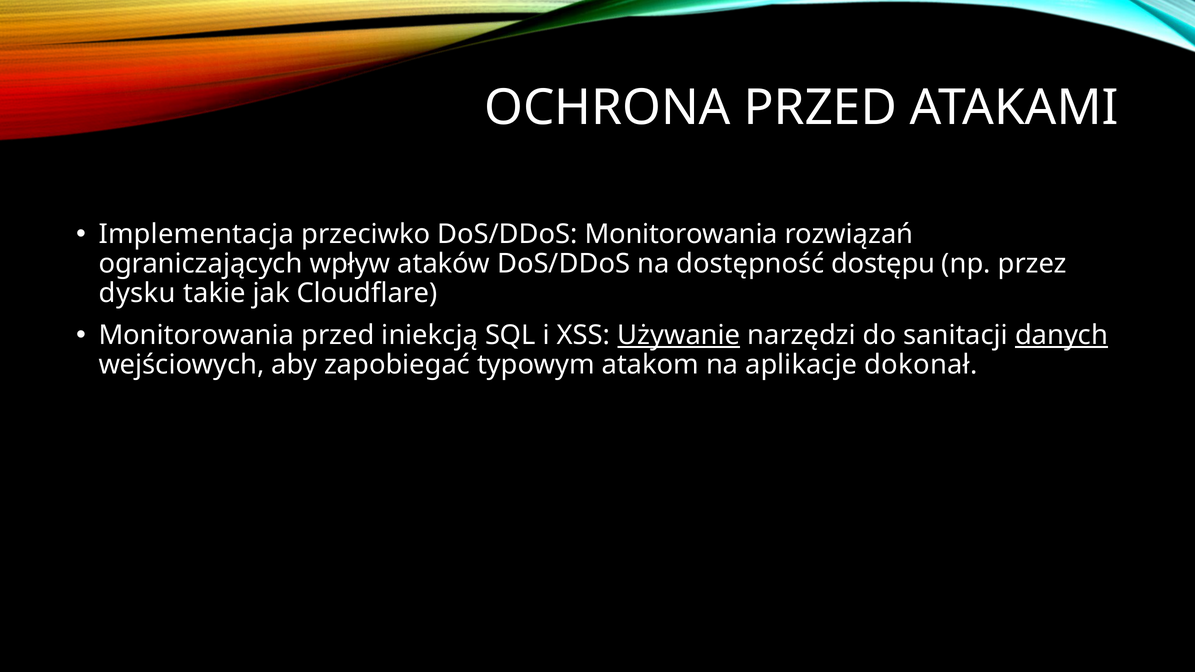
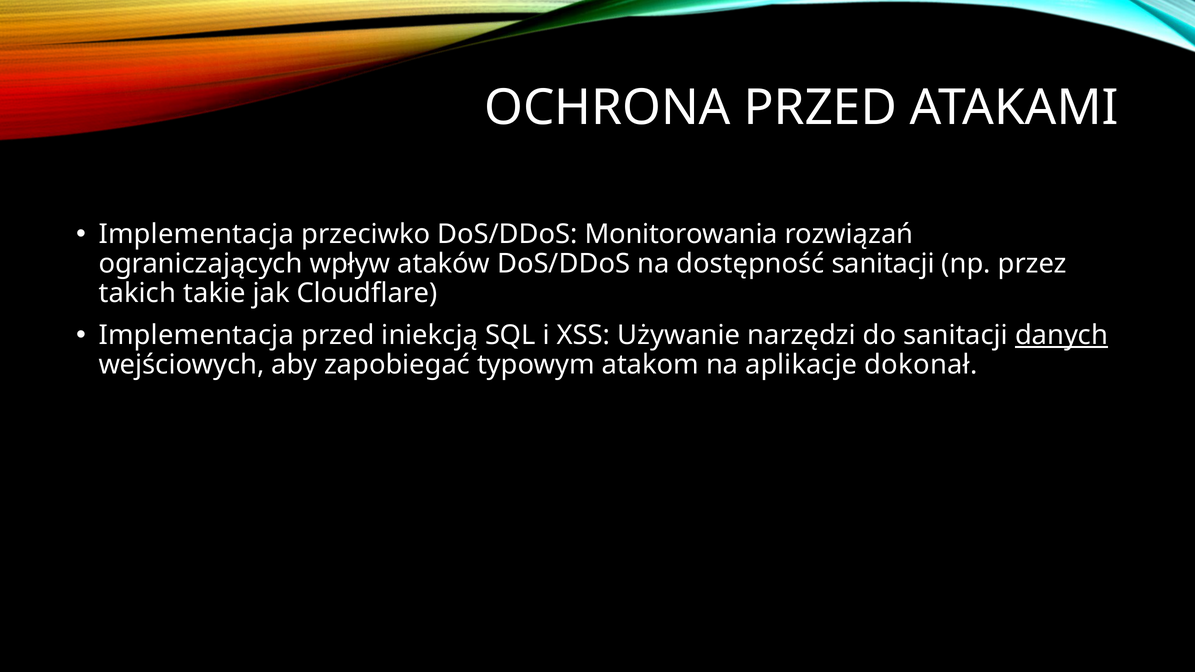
dostępność dostępu: dostępu -> sanitacji (883, 264)
dysku: dysku -> takich (137, 293)
Monitorowania: Monitorowania -> Implementacja (196, 335)
Używanie underline: present -> none (679, 335)
